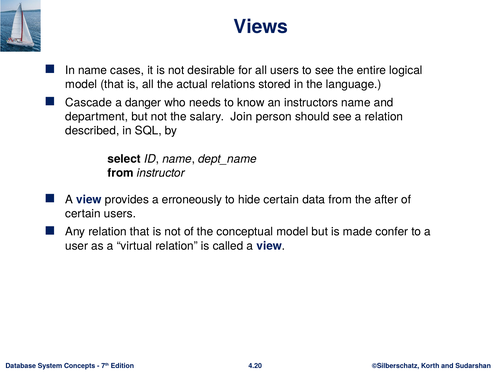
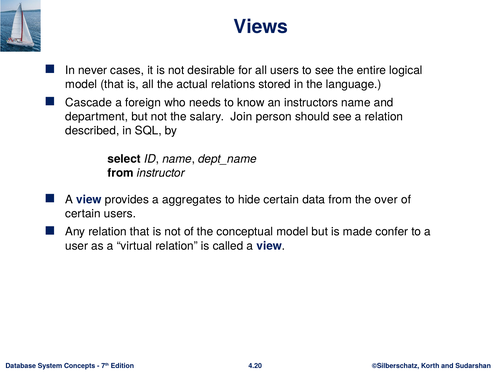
In name: name -> never (93, 70)
danger: danger -> foreign (143, 103)
erroneously: erroneously -> aggregates (192, 200)
after: after -> over (386, 200)
